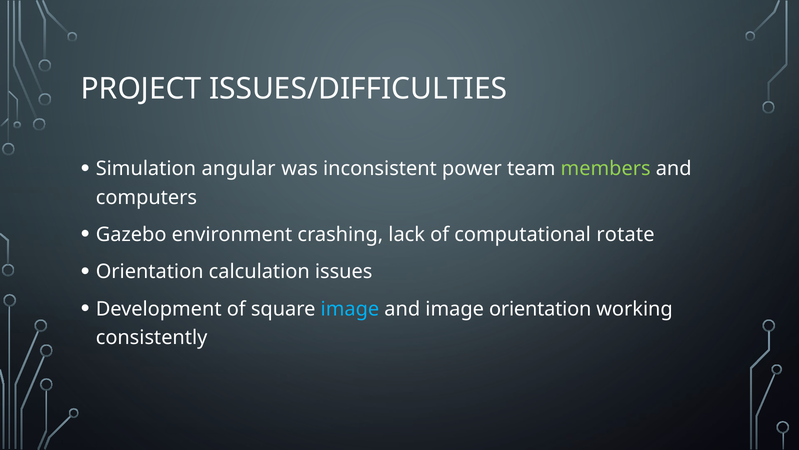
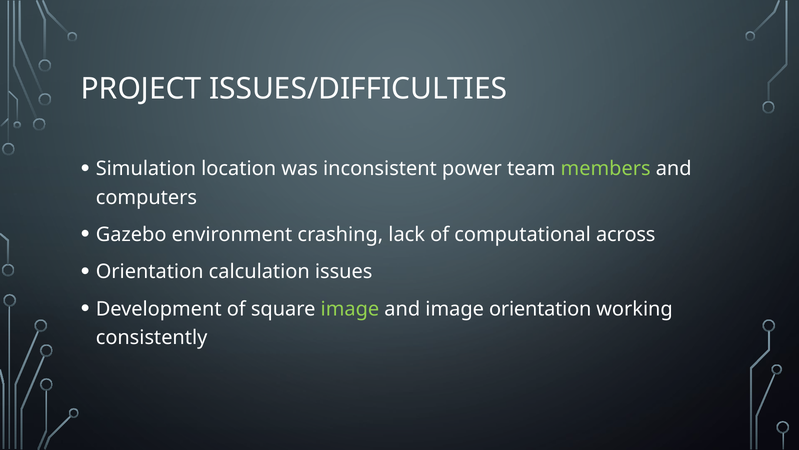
angular: angular -> location (239, 169)
rotate: rotate -> across (626, 234)
image colour: light blue -> light green (350, 309)
